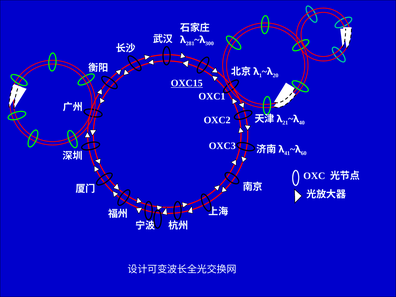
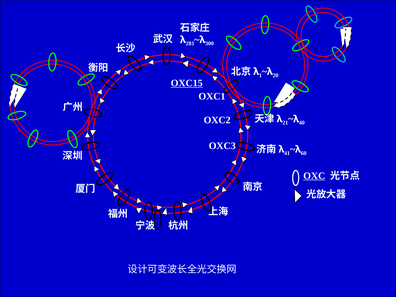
OXC underline: none -> present (314, 176)
